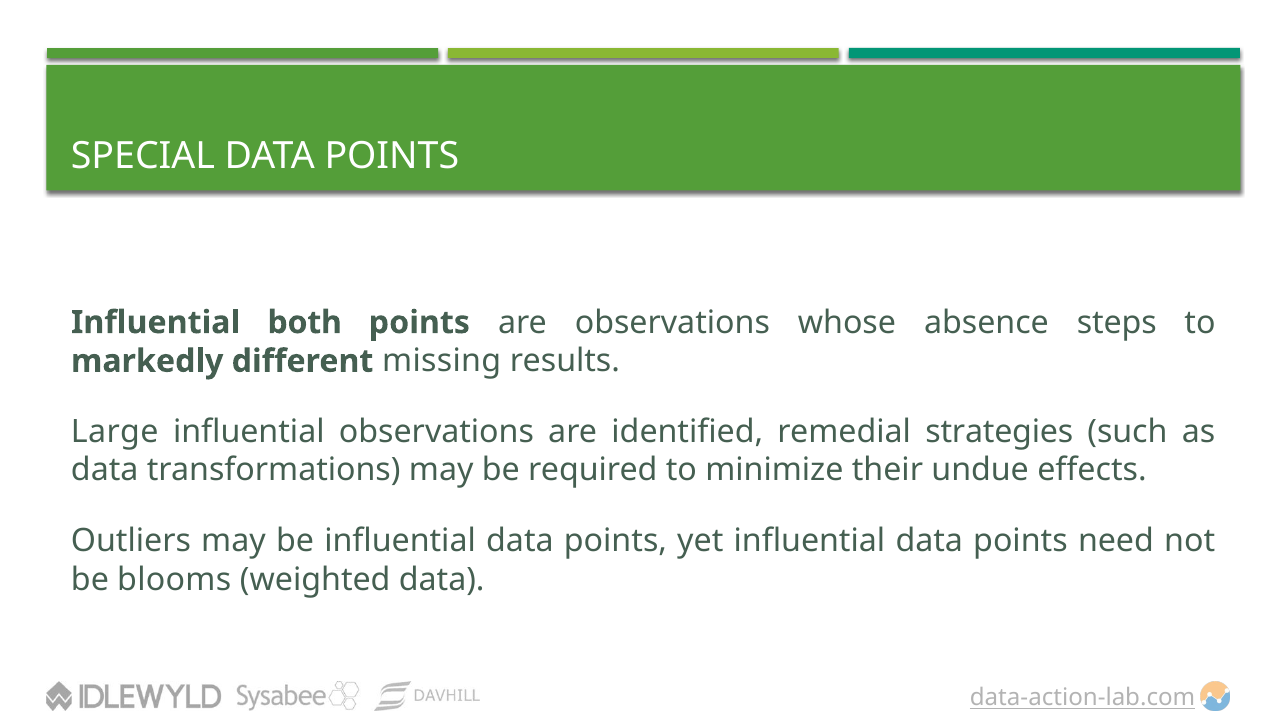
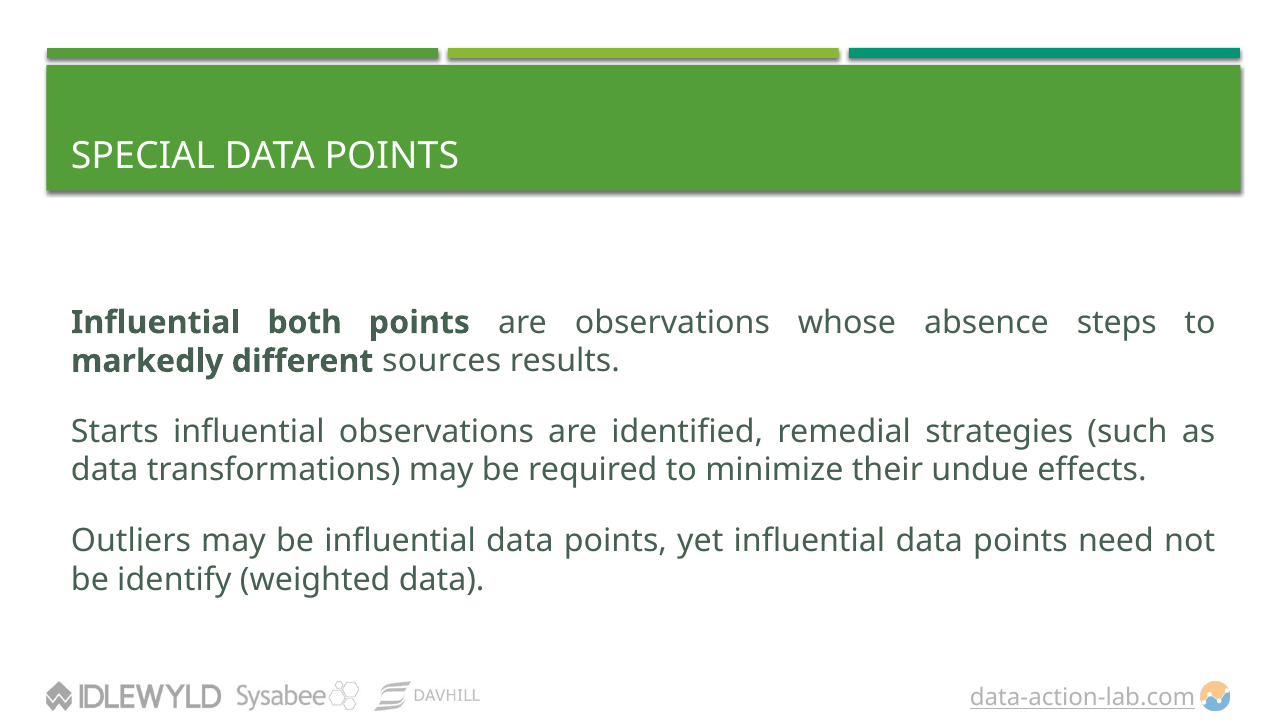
missing: missing -> sources (442, 361)
Large: Large -> Starts (115, 432)
blooms: blooms -> identify (174, 579)
